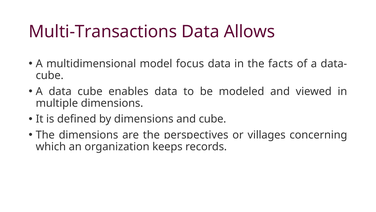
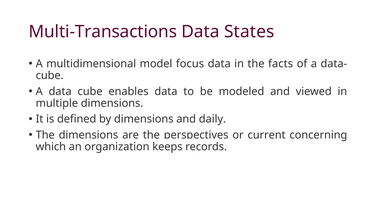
Allows: Allows -> States (249, 32)
and cube: cube -> daily (212, 119)
villages: villages -> current (267, 135)
